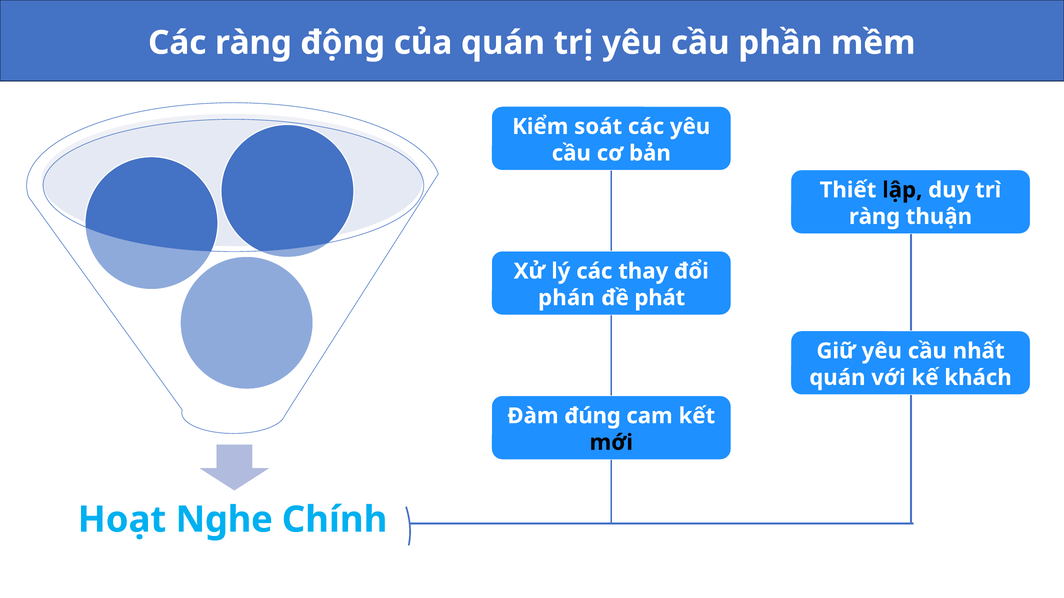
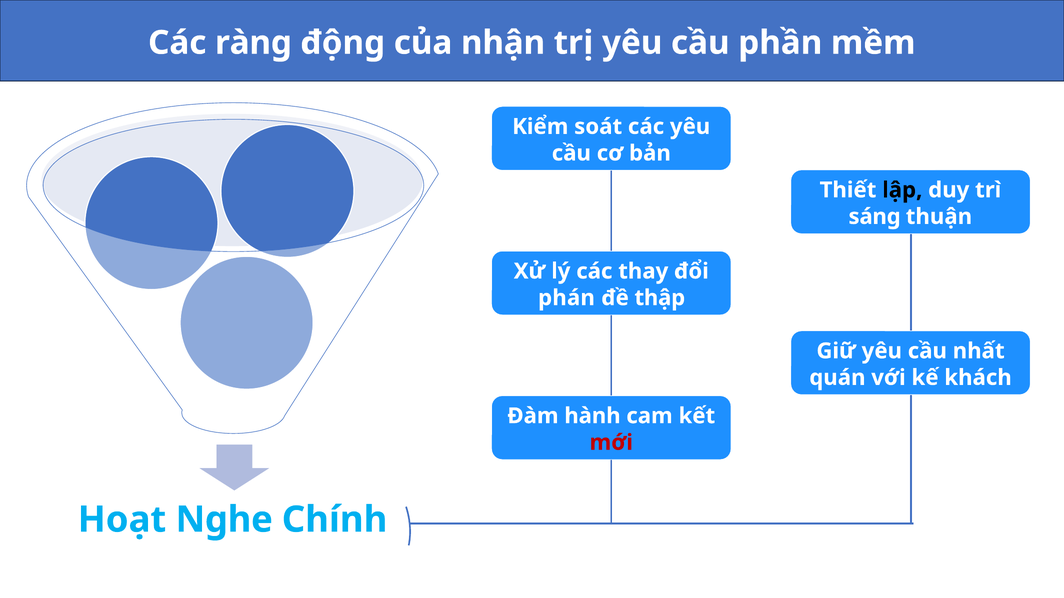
của quán: quán -> nhận (503, 43)
ràng: ràng -> sáng (875, 217)
phát: phát -> thập (660, 298)
đúng: đúng -> hành (592, 416)
mới colour: black -> red (611, 443)
